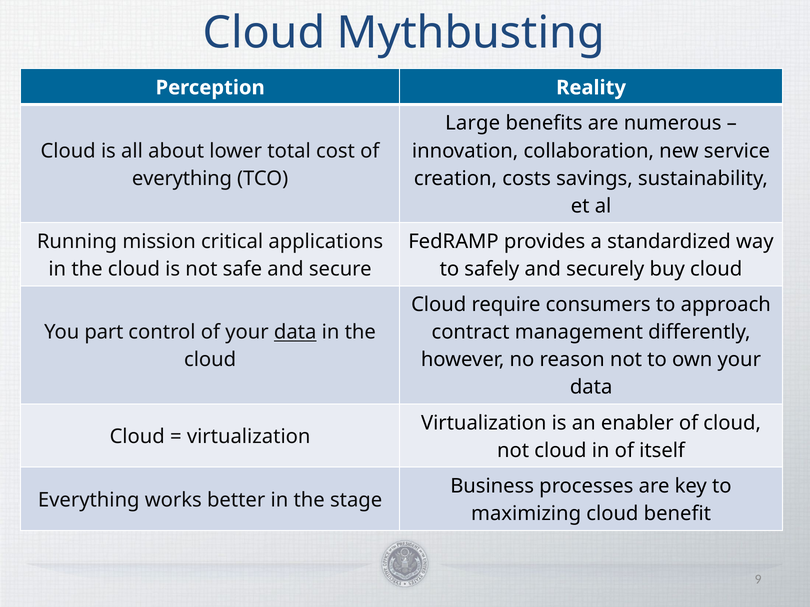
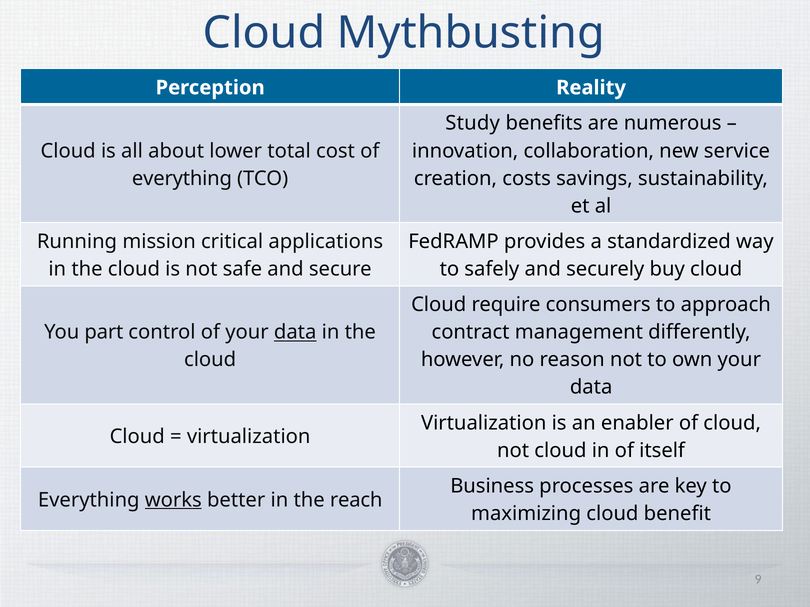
Large: Large -> Study (473, 123)
works underline: none -> present (173, 500)
stage: stage -> reach (356, 500)
